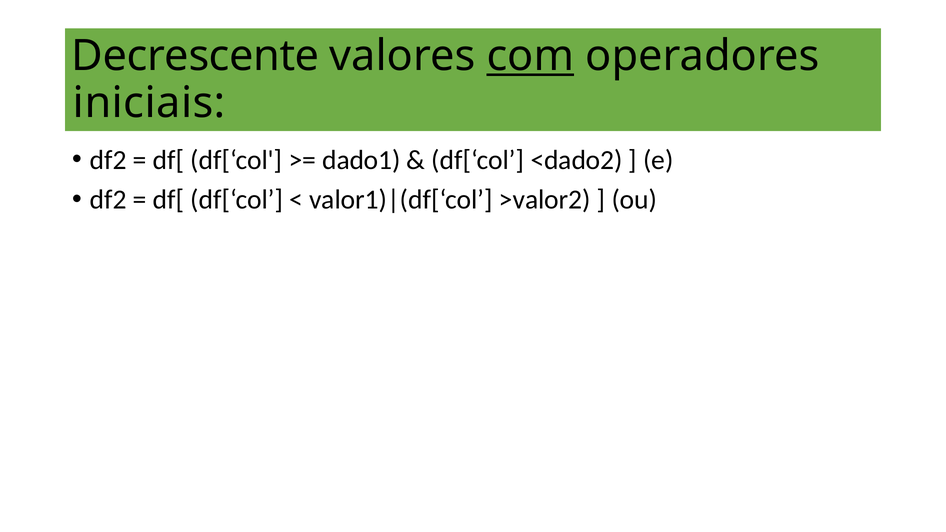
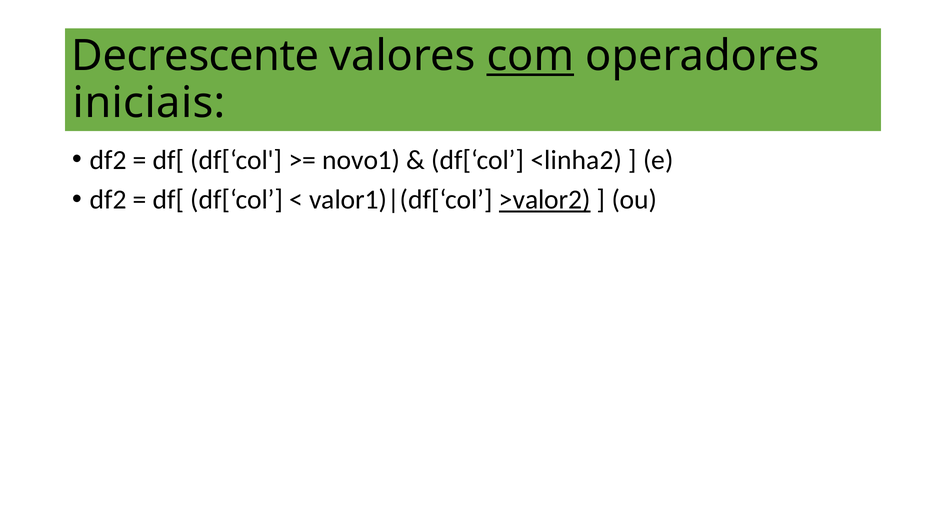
dado1: dado1 -> novo1 (361, 160)
<dado2: <dado2 -> <linha2 (576, 160)
>valor2 underline: none -> present (545, 200)
